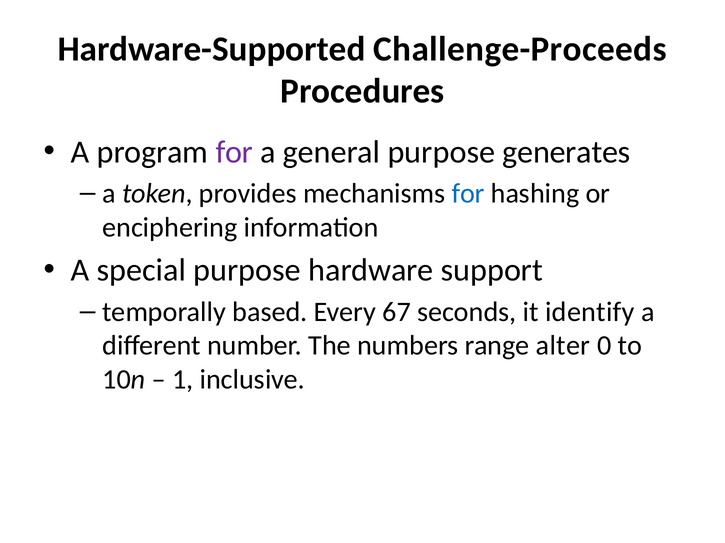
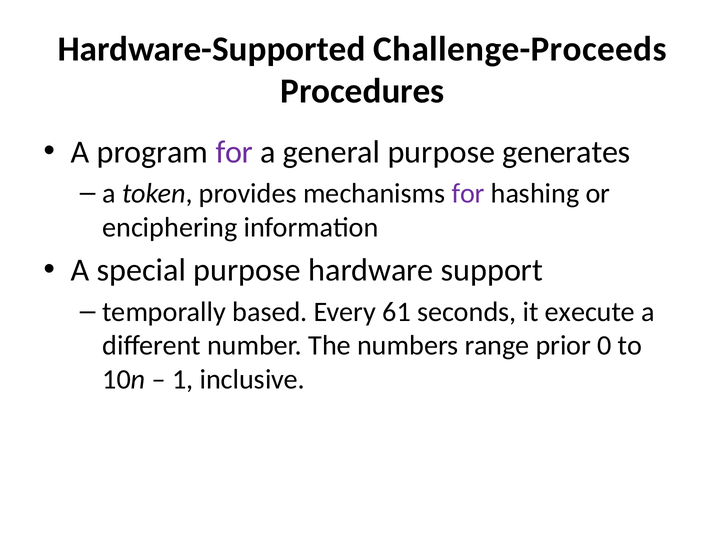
for colour: blue -> purple (468, 194)
67: 67 -> 61 (397, 312)
identify: identify -> execute (590, 312)
alter: alter -> prior (563, 346)
